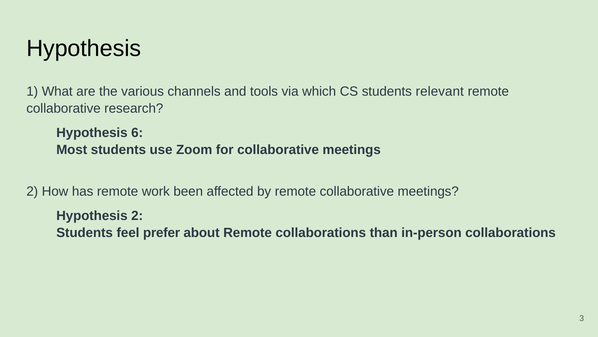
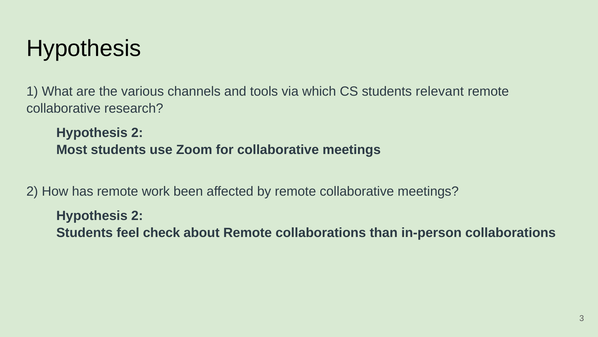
6: 6 -> 2 (137, 133)
prefer: prefer -> check (162, 232)
